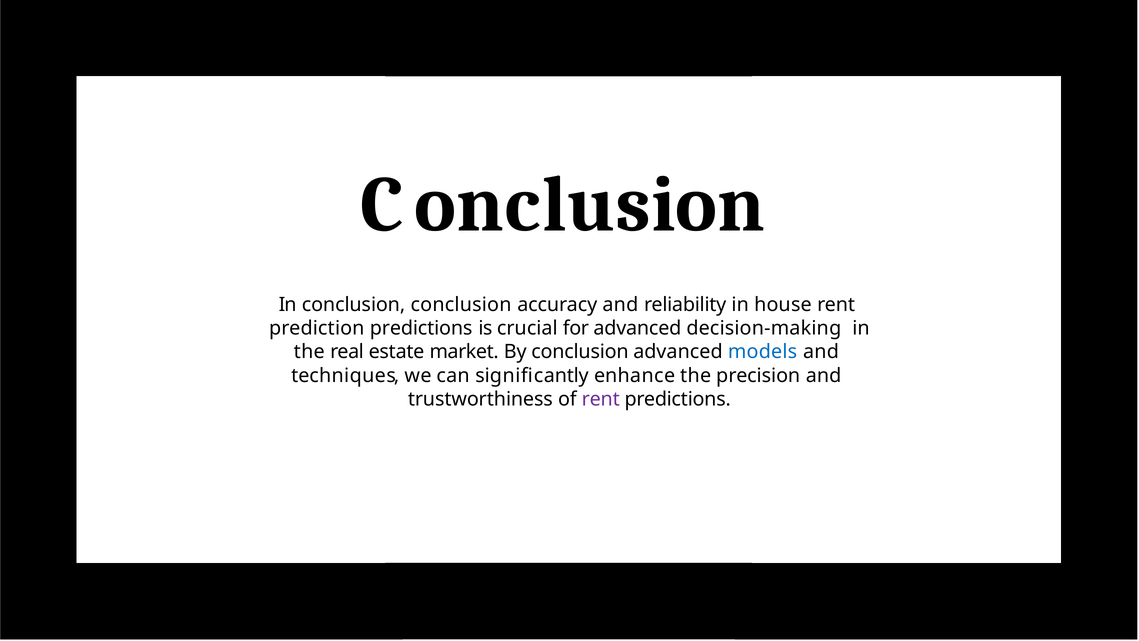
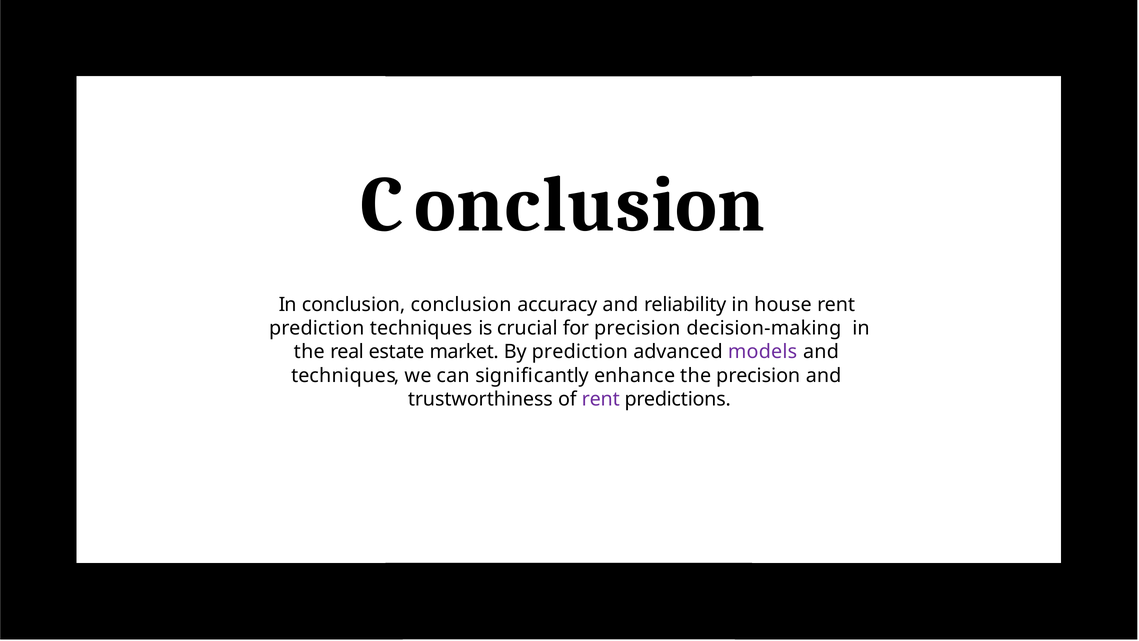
prediction predictions: predictions -> techniques (421, 328)
for advanced: advanced -> precision (637, 328)
By conclusion: conclusion -> prediction (580, 352)
models colour: blue -> purple (763, 352)
